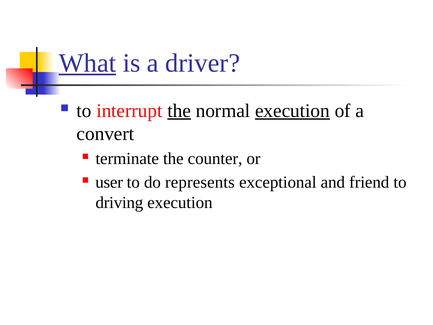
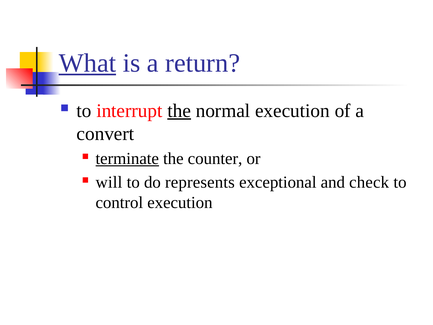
driver: driver -> return (203, 63)
execution underline: present -> none (292, 111)
terminate underline: none -> present (127, 159)
user: user -> will (109, 182)
friend: friend -> check (369, 182)
driving: driving -> control (119, 202)
